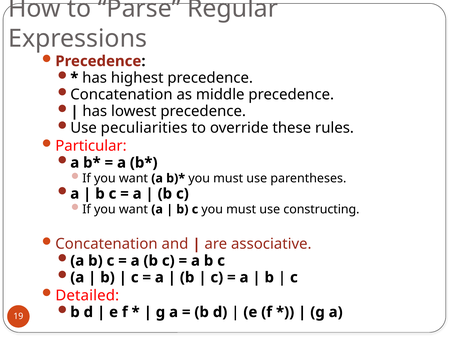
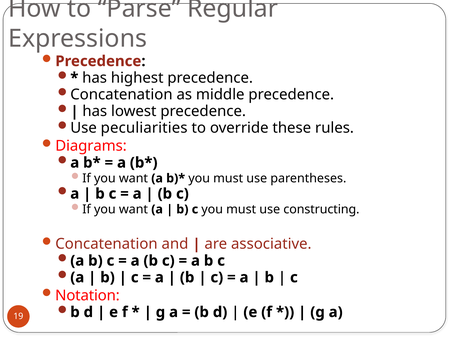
Particular: Particular -> Diagrams (91, 146)
Detailed: Detailed -> Notation (87, 295)
